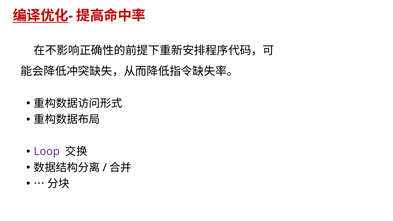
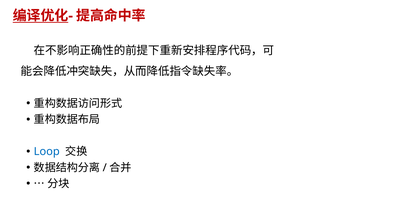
Loop colour: purple -> blue (47, 152)
